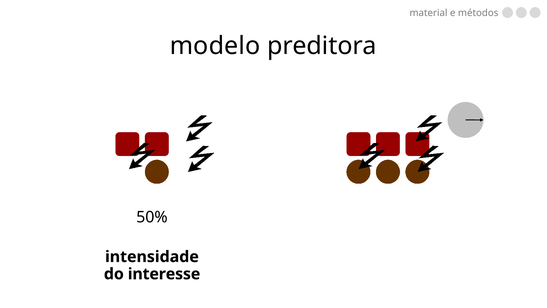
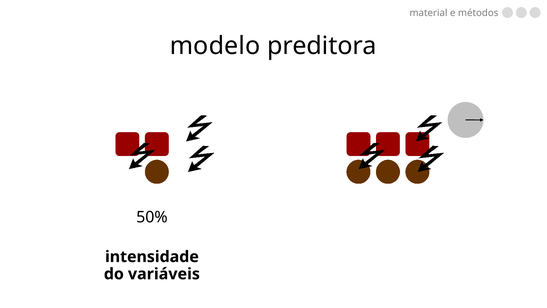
interesse: interesse -> variáveis (164, 274)
